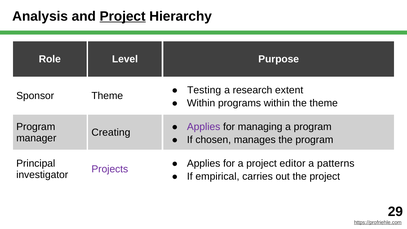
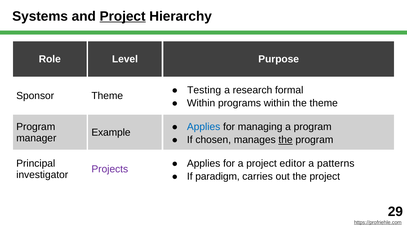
Analysis: Analysis -> Systems (40, 16)
extent: extent -> formal (289, 90)
Applies colour: purple -> blue (204, 127)
Creating: Creating -> Example (111, 132)
the underline: none -> present (286, 140)
empirical: empirical -> paradigm (218, 176)
